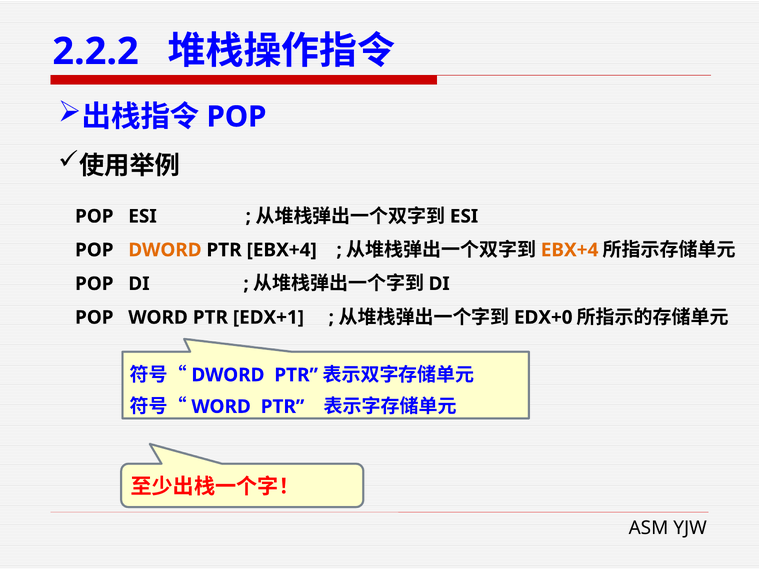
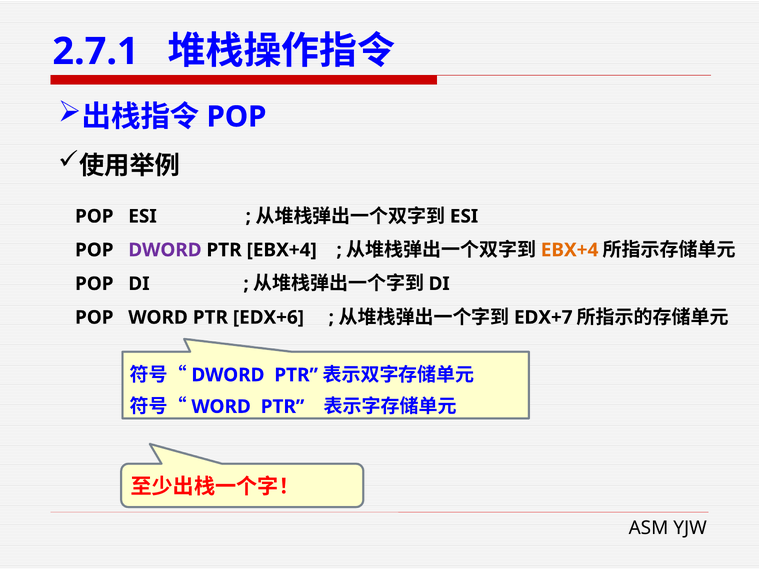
2.2.2: 2.2.2 -> 2.7.1 (96, 51)
DWORD colour: orange -> purple (165, 250)
EDX+1: EDX+1 -> EDX+6 (268, 318)
EDX+0: EDX+0 -> EDX+7 (543, 318)
